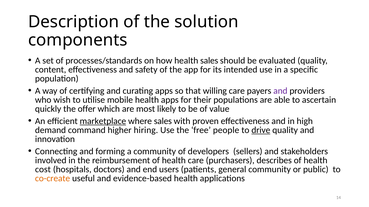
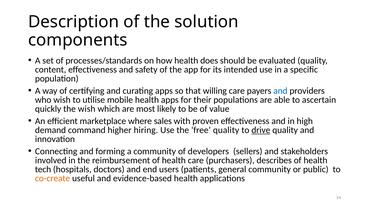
health sales: sales -> does (209, 61)
and colour: purple -> blue (280, 91)
the offer: offer -> wish (87, 109)
marketplace underline: present -> none (103, 121)
free people: people -> quality (226, 130)
cost: cost -> tech (43, 170)
